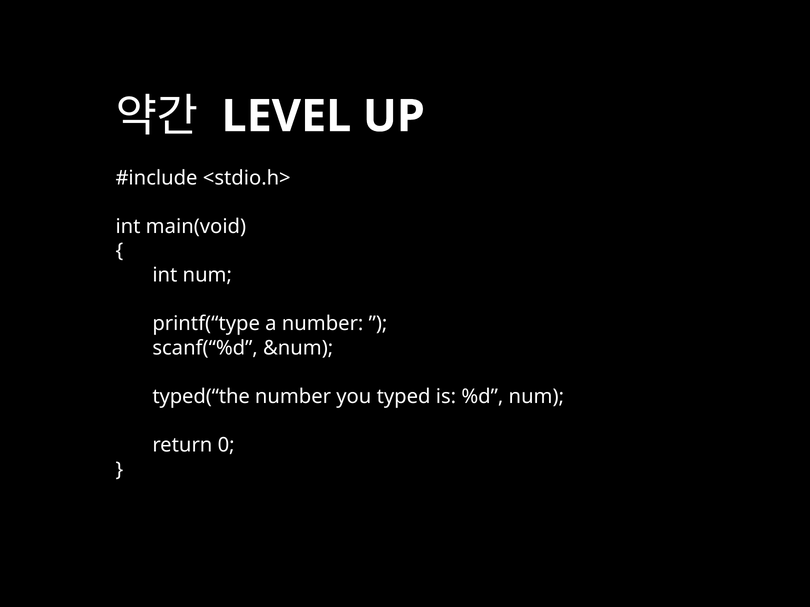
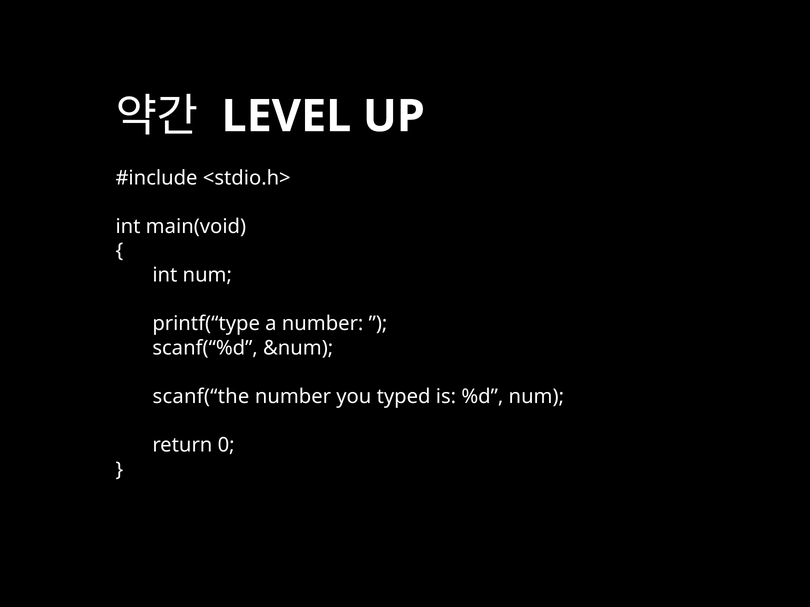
typed(“the: typed(“the -> scanf(“the (201, 397)
